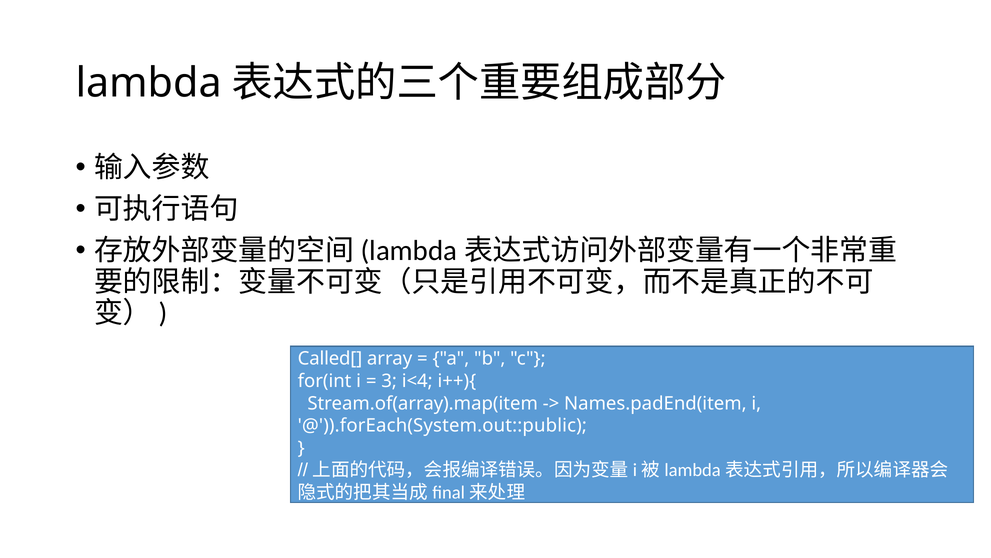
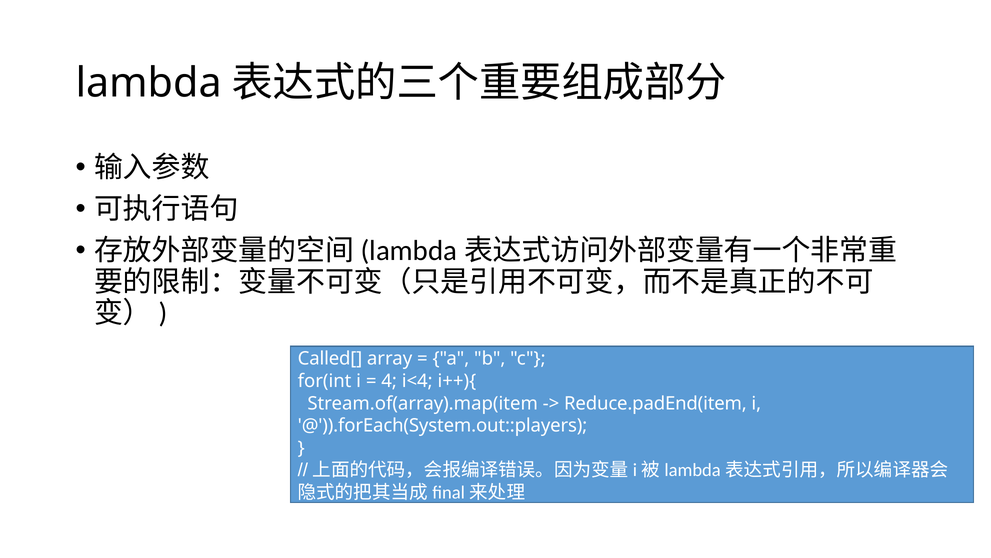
3: 3 -> 4 (389, 381)
Names.padEnd(item: Names.padEnd(item -> Reduce.padEnd(item (655, 403)
@')).forEach(System.out::public: @')).forEach(System.out::public -> @')).forEach(System.out::players (442, 425)
